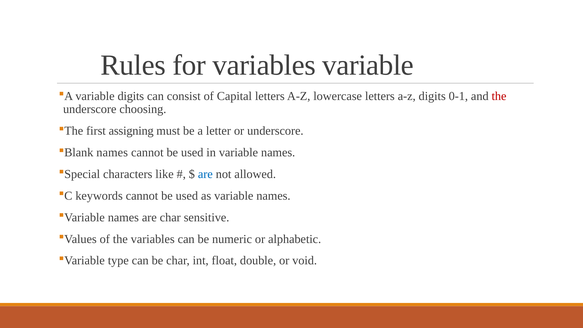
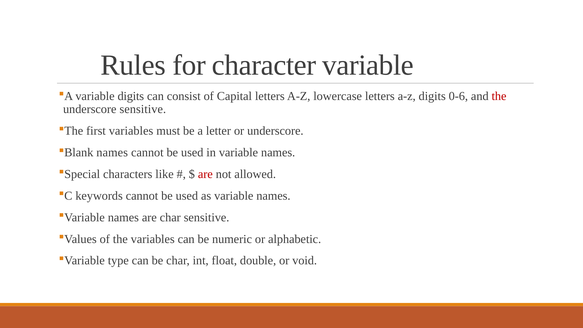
for variables: variables -> character (264, 65)
0-1: 0-1 -> 0-6 (458, 96)
underscore choosing: choosing -> sensitive (143, 109)
first assigning: assigning -> variables (131, 131)
are colour: blue -> red (205, 174)
